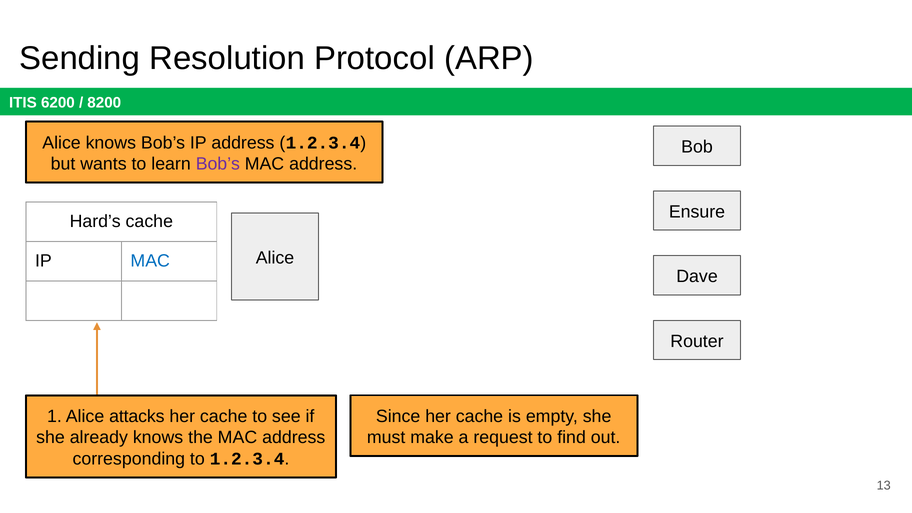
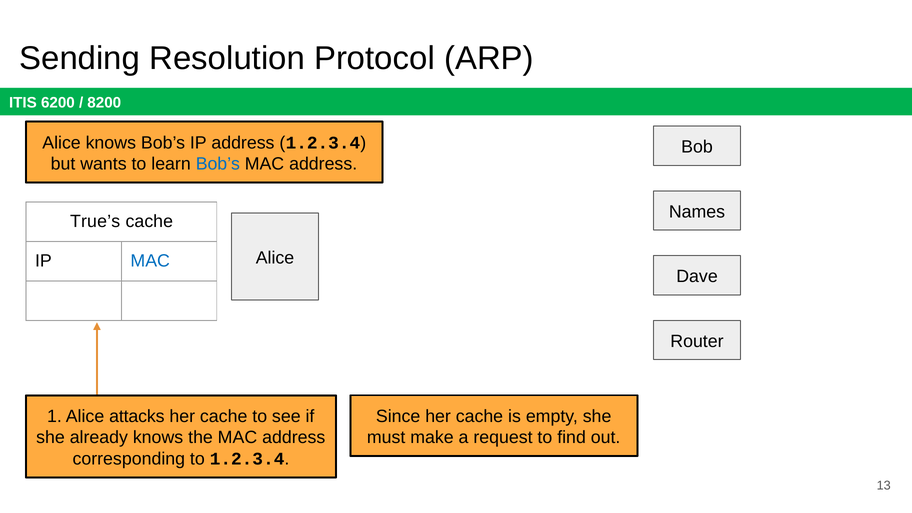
Bob’s colour: purple -> blue (218, 164)
Ensure: Ensure -> Names (697, 212)
Hard’s: Hard’s -> True’s (95, 221)
